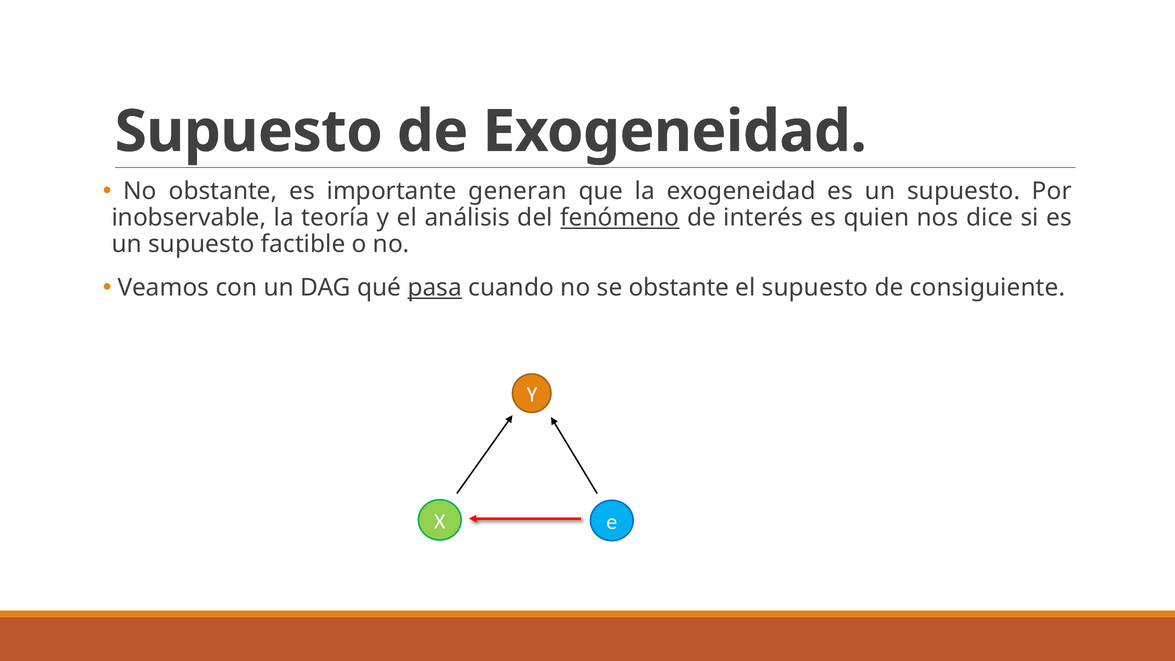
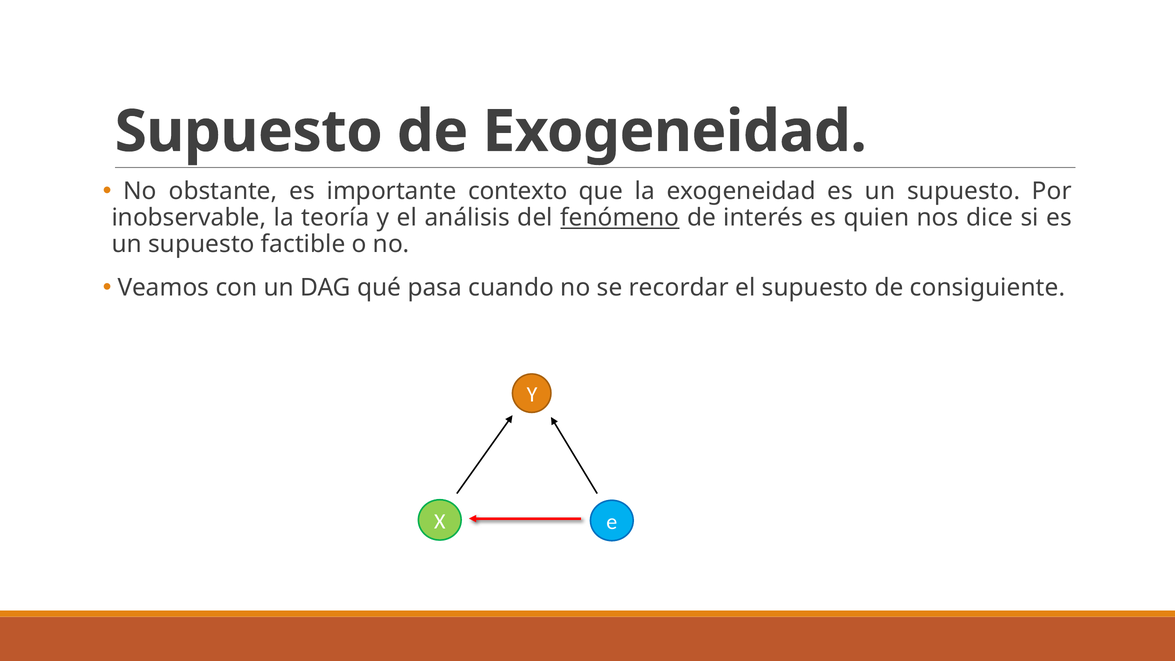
generan: generan -> contexto (518, 191)
pasa underline: present -> none (435, 288)
se obstante: obstante -> recordar (679, 288)
